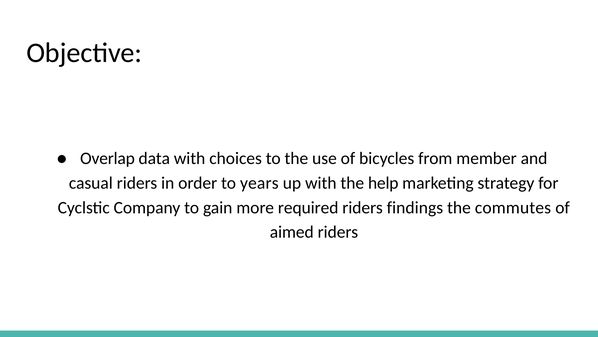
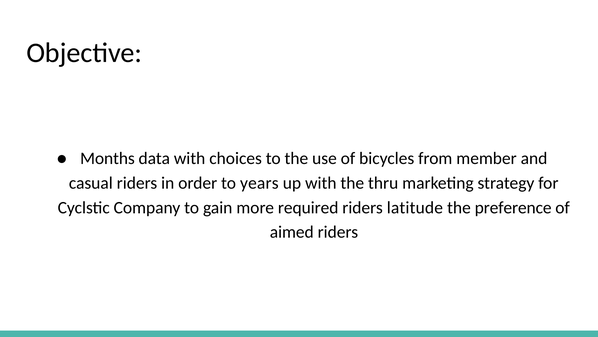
Overlap: Overlap -> Months (107, 158)
help: help -> thru (383, 183)
findings: findings -> latitude (415, 207)
commutes: commutes -> preference (513, 207)
